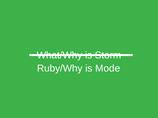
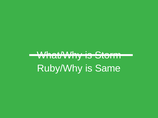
Mode: Mode -> Same (108, 69)
